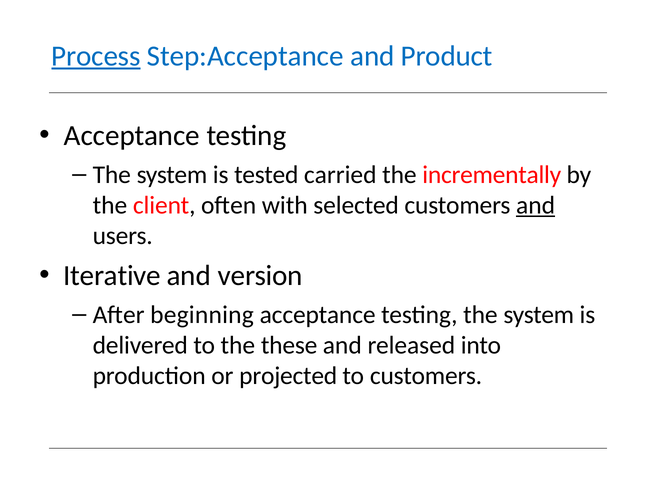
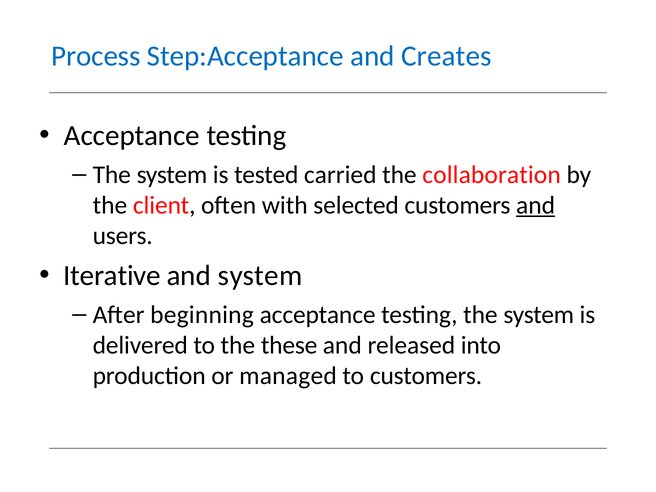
Process underline: present -> none (96, 56)
Product: Product -> Creates (446, 56)
incrementally: incrementally -> collaboration (492, 175)
and version: version -> system (260, 276)
projected: projected -> managed (288, 376)
